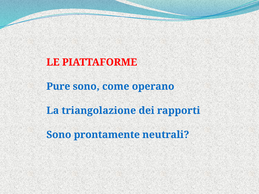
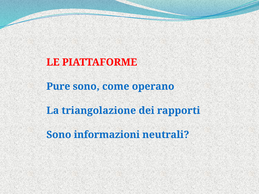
prontamente: prontamente -> informazioni (107, 135)
